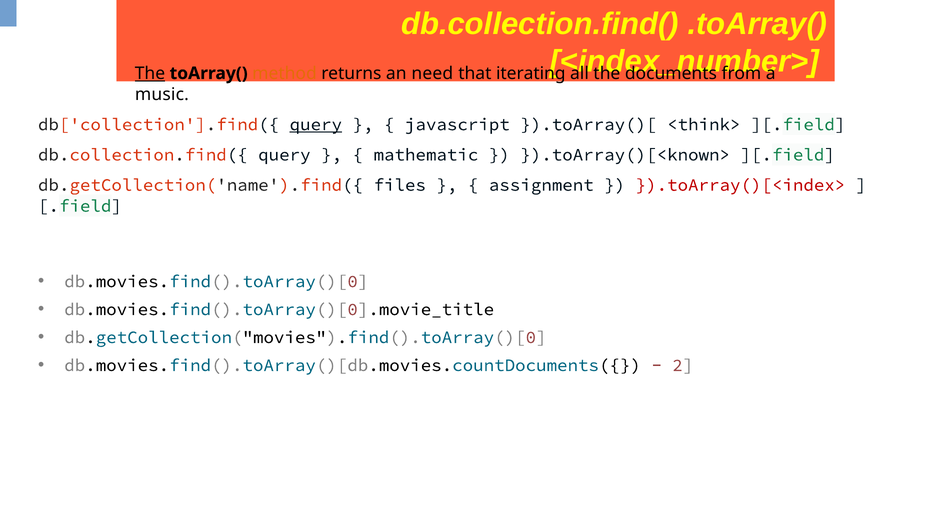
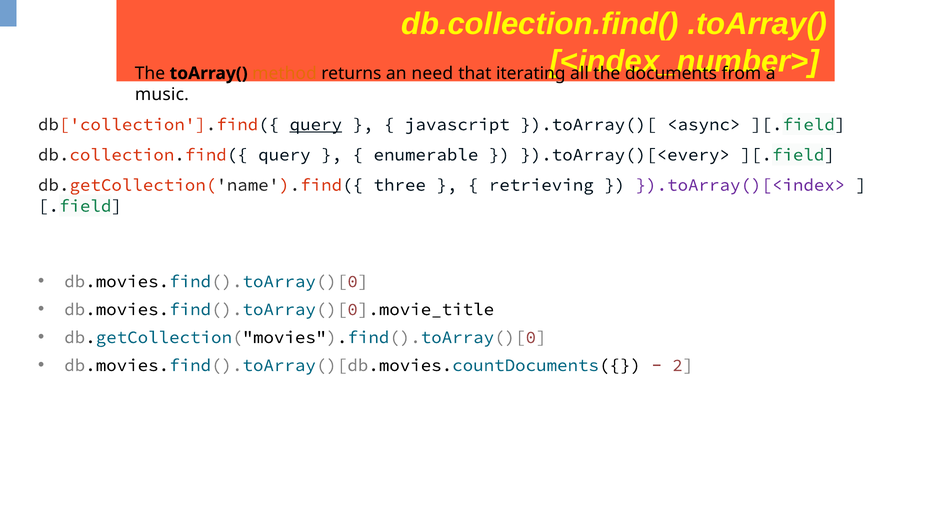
The underline: present -> none (150, 73)
<think>: <think> -> <async> (704, 125)
mathematic: mathematic -> enumerable (426, 155)
}).toArray()[<known>: }).toArray()[<known> -> }).toArray()[<every> (625, 155)
files: files -> three (400, 185)
assignment: assignment -> retrieving (541, 185)
}).toArray()[<index> colour: red -> purple (740, 185)
